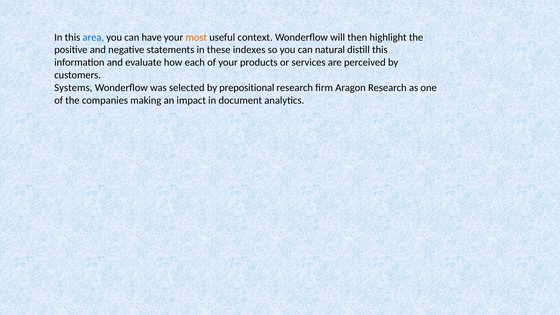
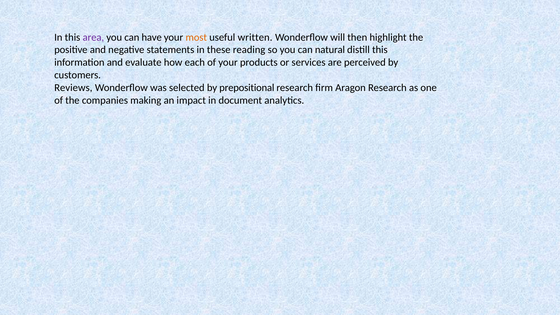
area colour: blue -> purple (93, 37)
context: context -> written (255, 37)
indexes: indexes -> reading (249, 50)
Systems: Systems -> Reviews (73, 88)
